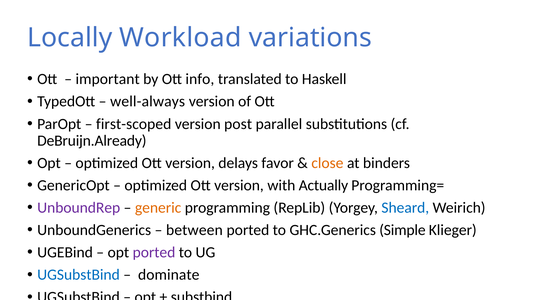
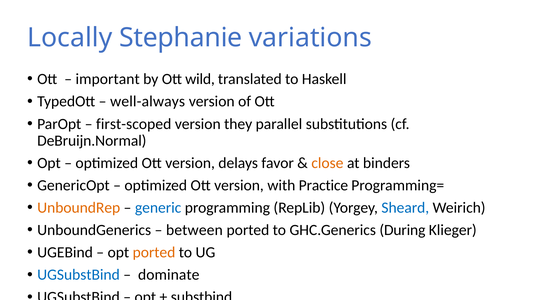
Workload: Workload -> Stephanie (181, 38)
info: info -> wild (200, 79)
post: post -> they (238, 124)
DeBruijn.Already: DeBruijn.Already -> DeBruijn.Normal (92, 141)
Actually: Actually -> Practice (323, 185)
UnboundRep colour: purple -> orange (79, 208)
generic colour: orange -> blue (158, 208)
Simple: Simple -> During (402, 230)
ported colour: purple -> orange (154, 252)
